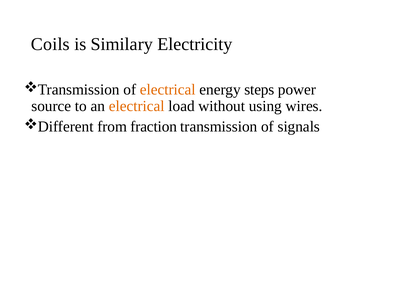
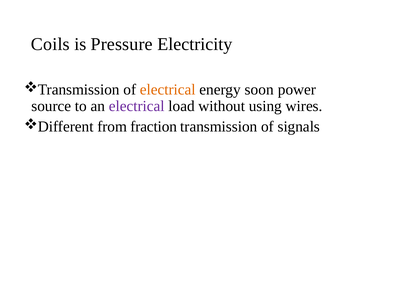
Similary: Similary -> Pressure (122, 44)
steps: steps -> soon (259, 89)
electrical colour: orange -> purple (137, 106)
